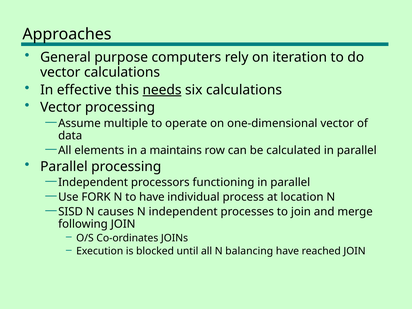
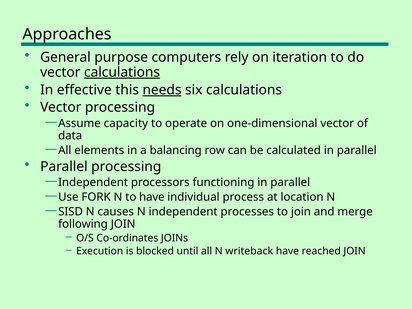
calculations underline: none -> present (122, 72)
multiple: multiple -> capacity (126, 123)
maintains: maintains -> balancing (176, 150)
balancing: balancing -> writeback (249, 251)
